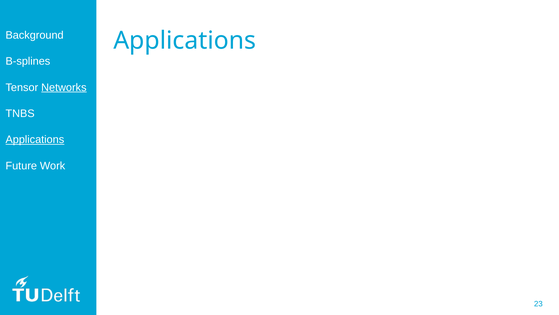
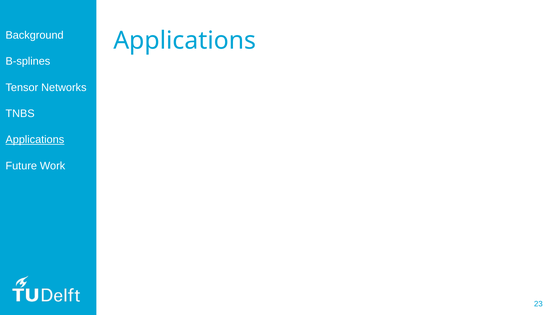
Networks underline: present -> none (64, 87)
